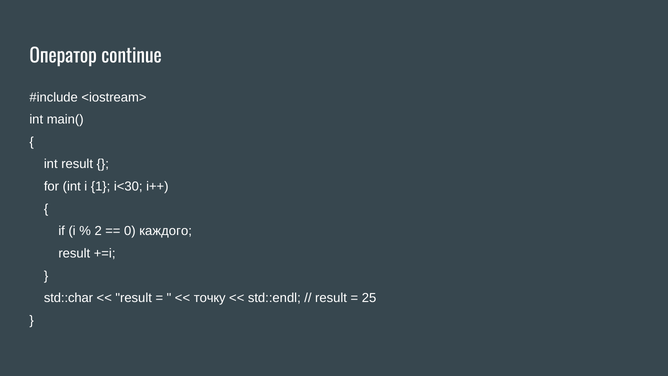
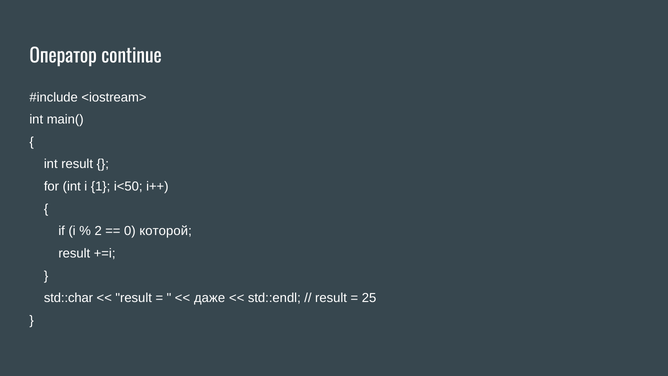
i<30: i<30 -> i<50 (128, 186)
каждого: каждого -> которой (166, 231)
точку: точку -> даже (210, 298)
